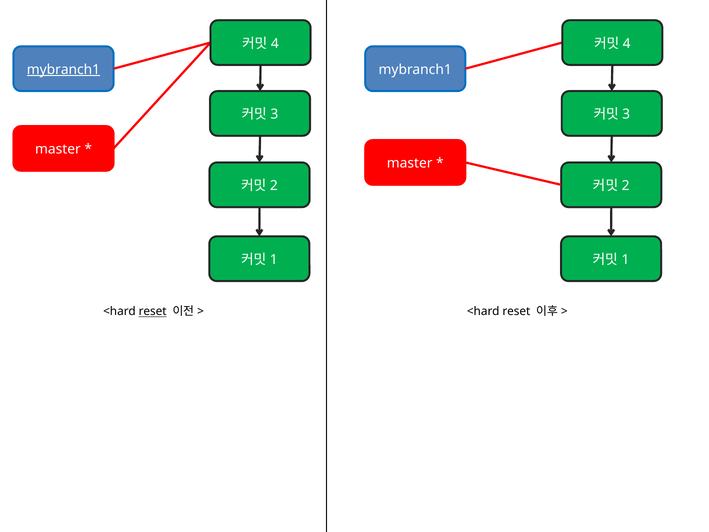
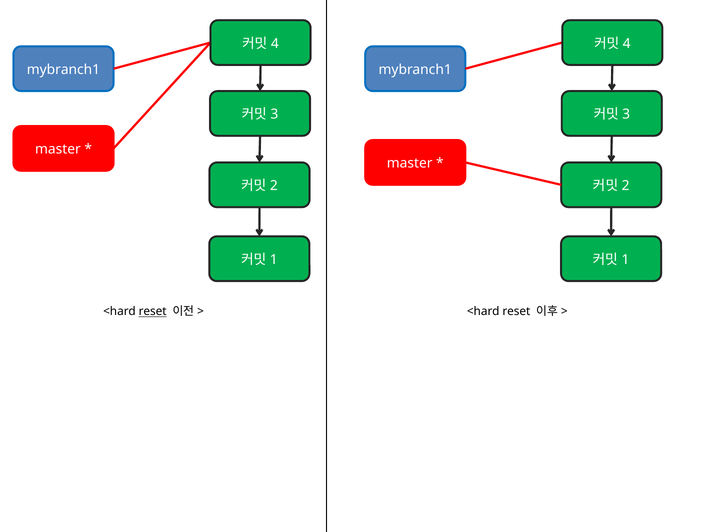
mybranch1 underline: present -> none (63, 70)
